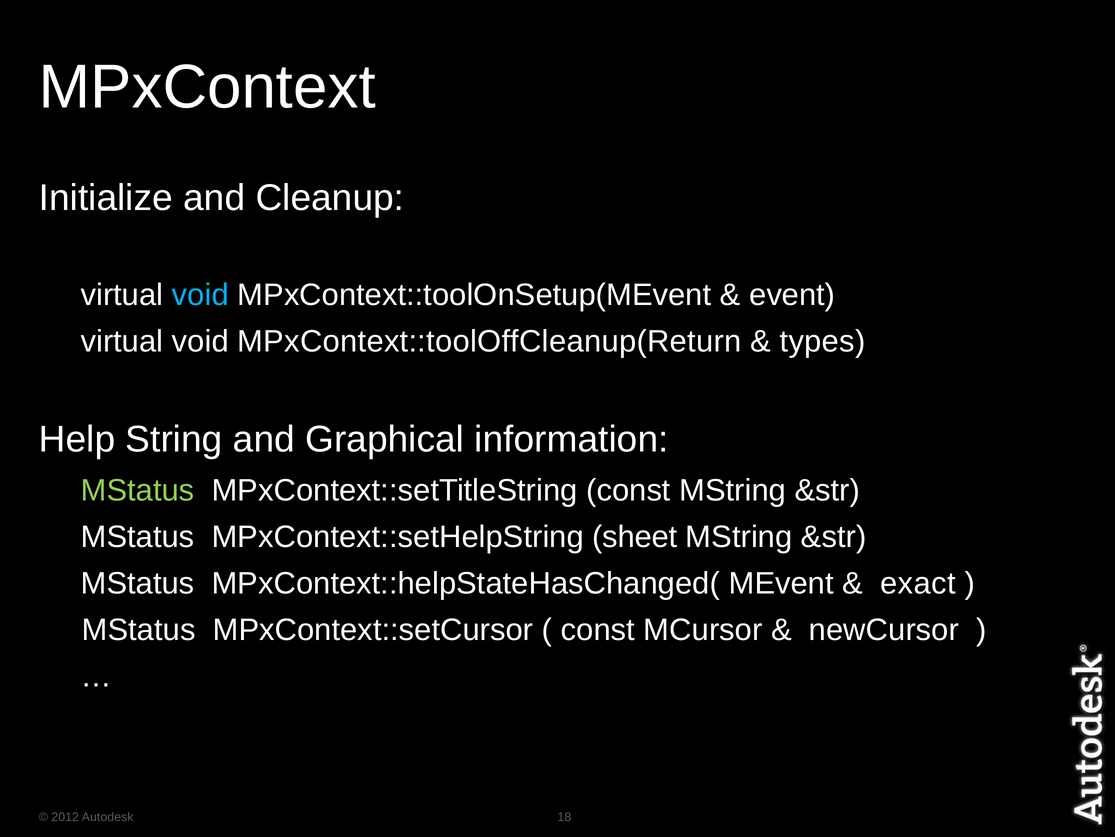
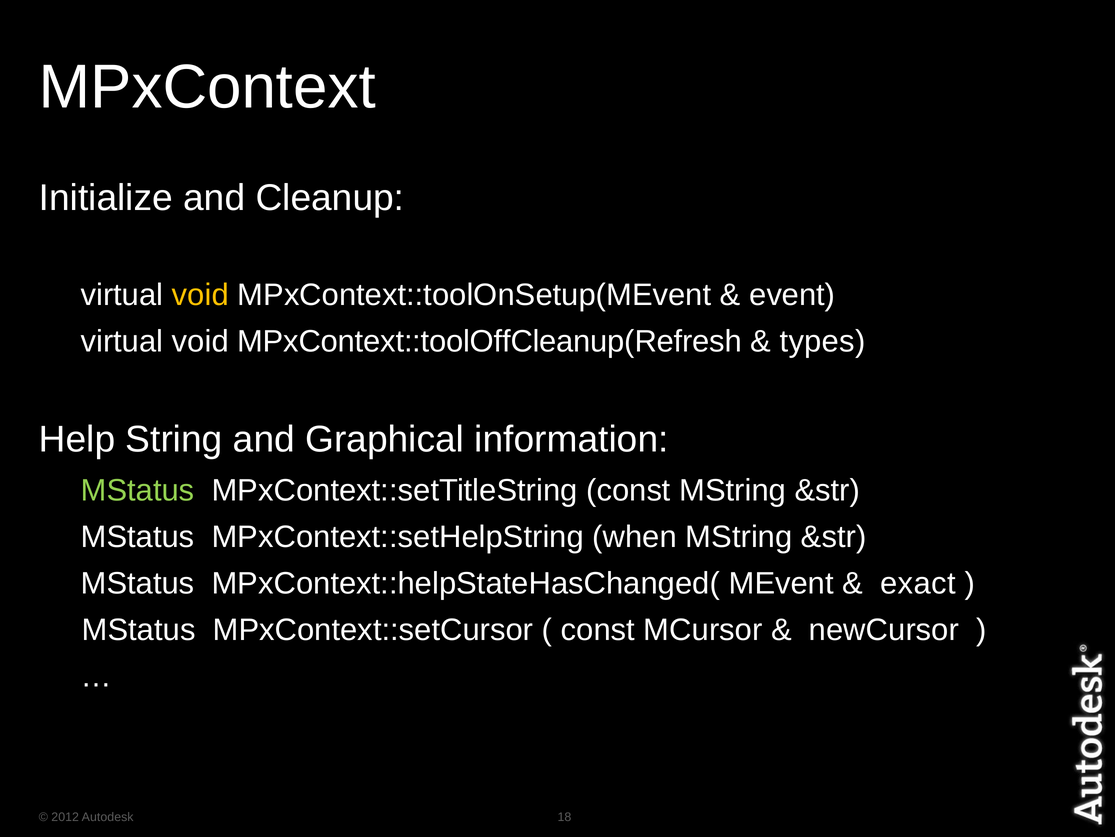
void colour: light blue -> yellow (200, 295)
MPxContext::toolOffCleanup(Return: MPxContext::toolOffCleanup(Return -> MPxContext::toolOffCleanup(Refresh (490, 341)
sheet: sheet -> when (635, 536)
